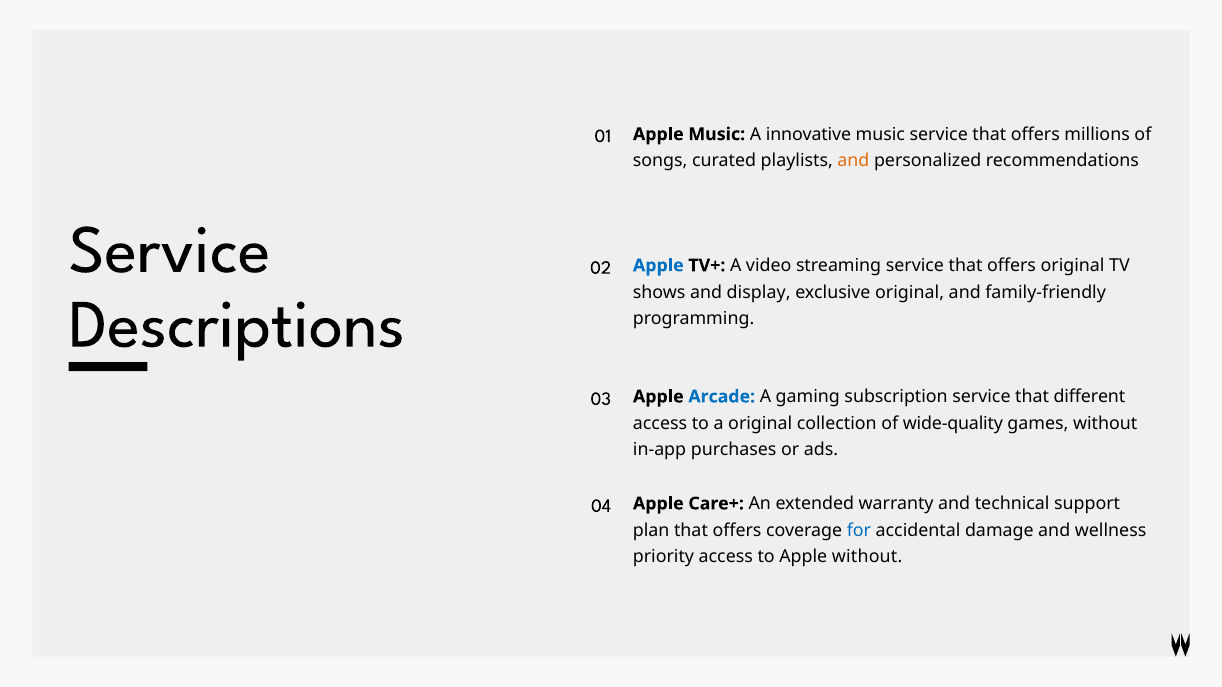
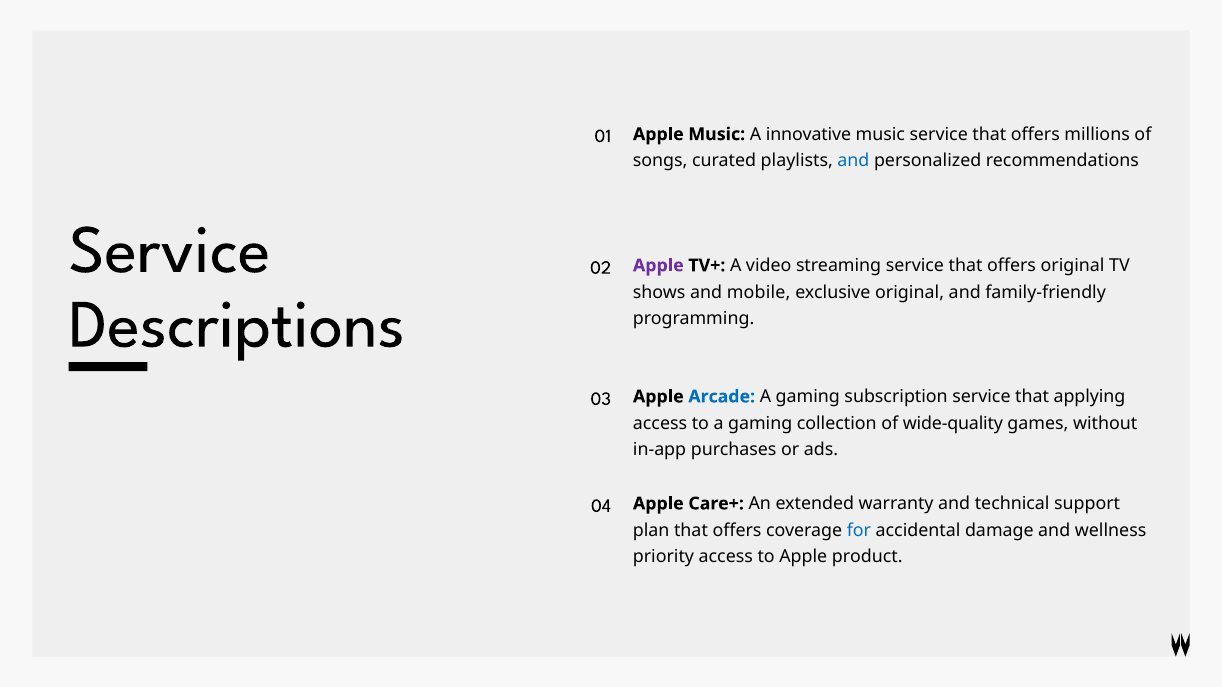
and colour: orange -> blue (853, 161)
Apple colour: blue -> purple (658, 266)
display: display -> mobile (759, 292)
different: different -> applying (1089, 397)
to a original: original -> gaming (760, 424)
Apple without: without -> product (867, 557)
